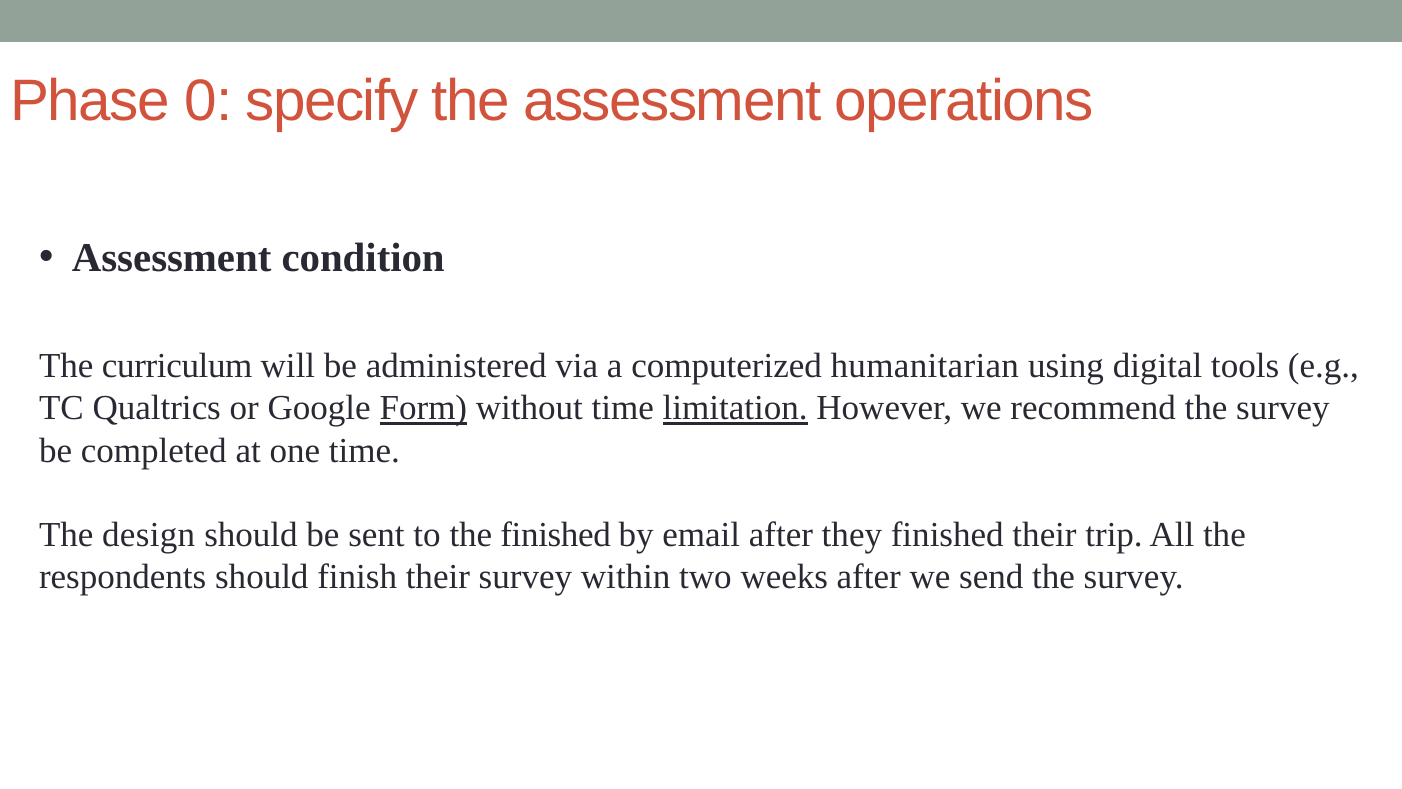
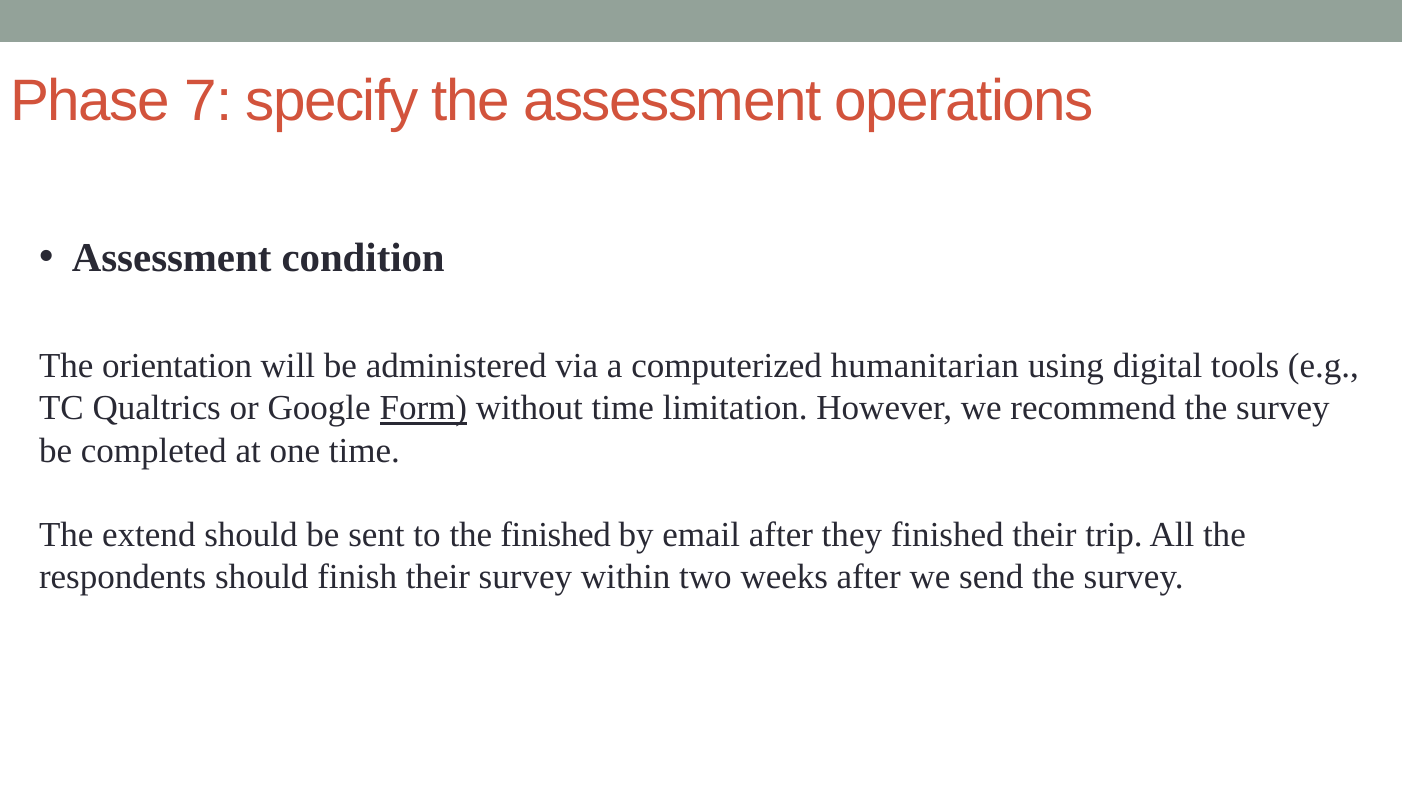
0: 0 -> 7 (209, 102)
curriculum: curriculum -> orientation (177, 366)
limitation underline: present -> none (735, 408)
design: design -> extend (149, 534)
